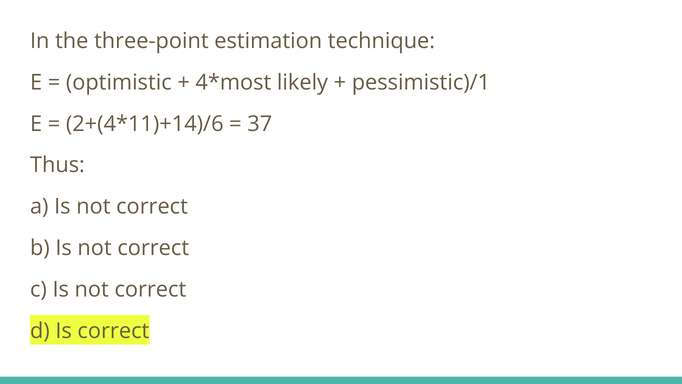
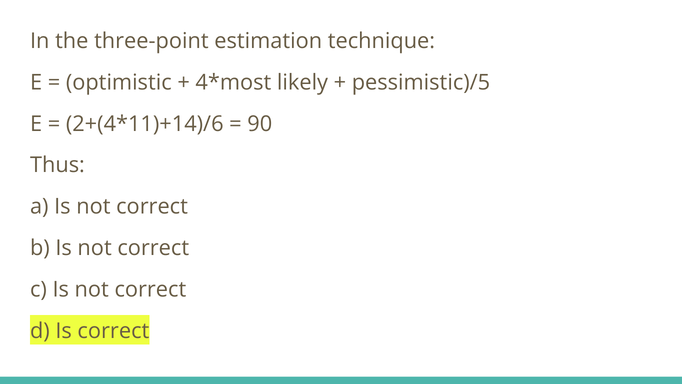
pessimistic)/1: pessimistic)/1 -> pessimistic)/5 (421, 82)
37: 37 -> 90 (260, 124)
